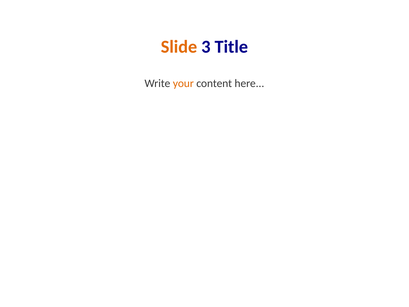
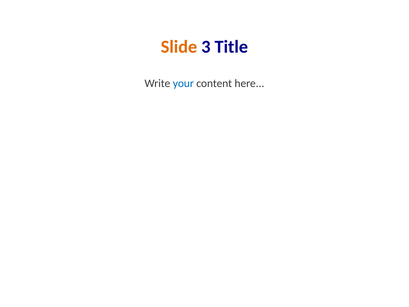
your colour: orange -> blue (183, 83)
